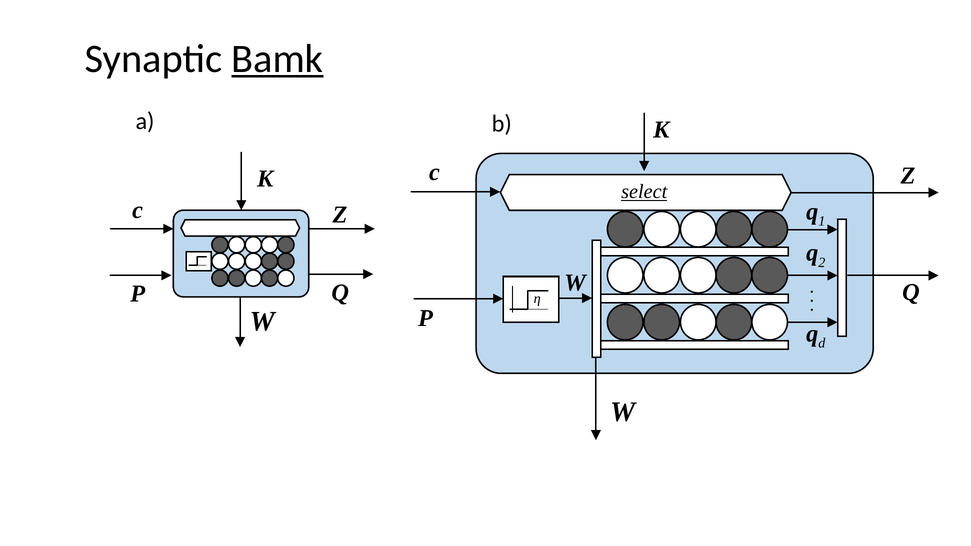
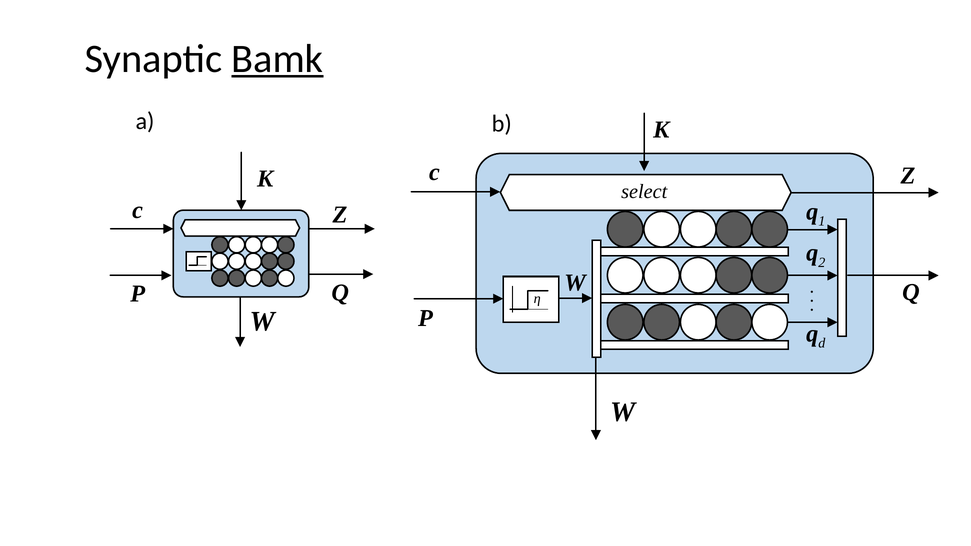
select underline: present -> none (644, 192)
